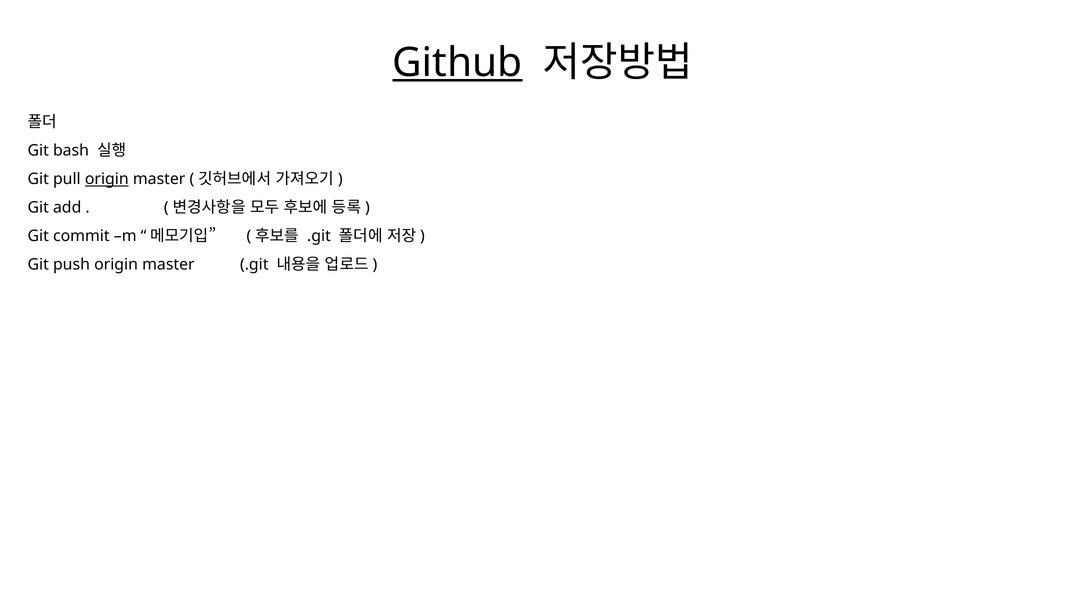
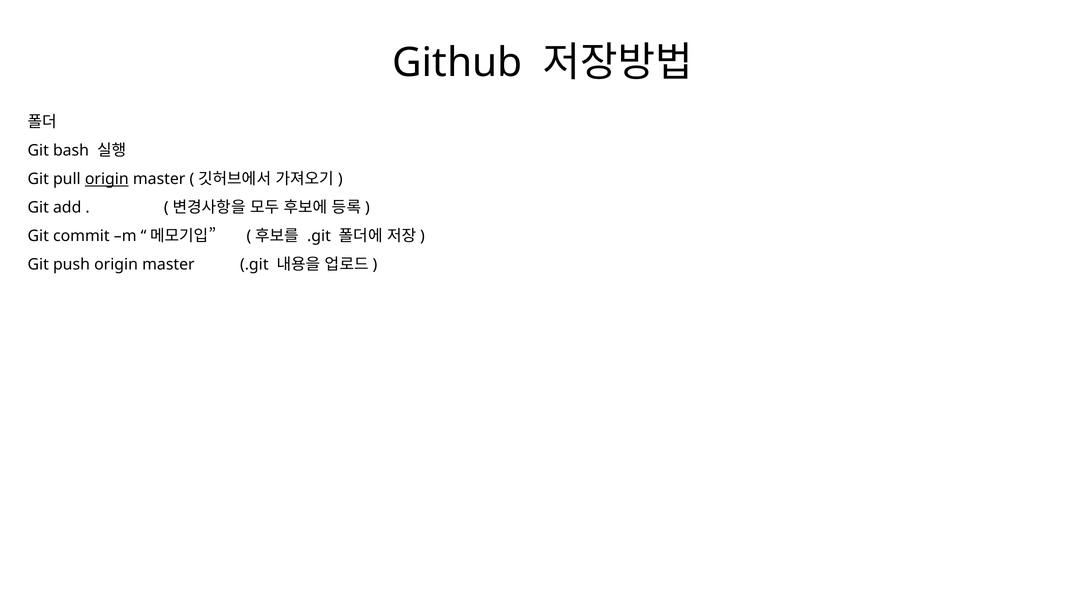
Github underline: present -> none (457, 63)
